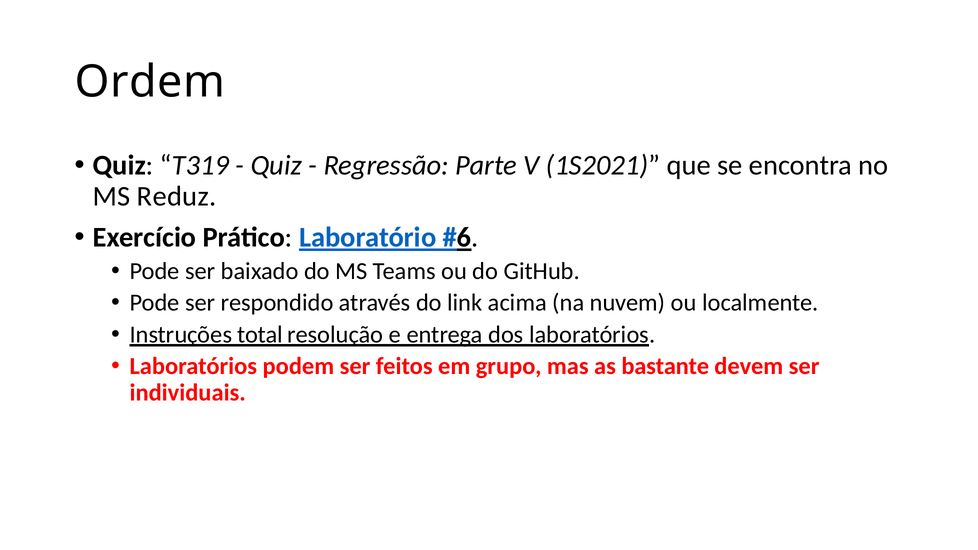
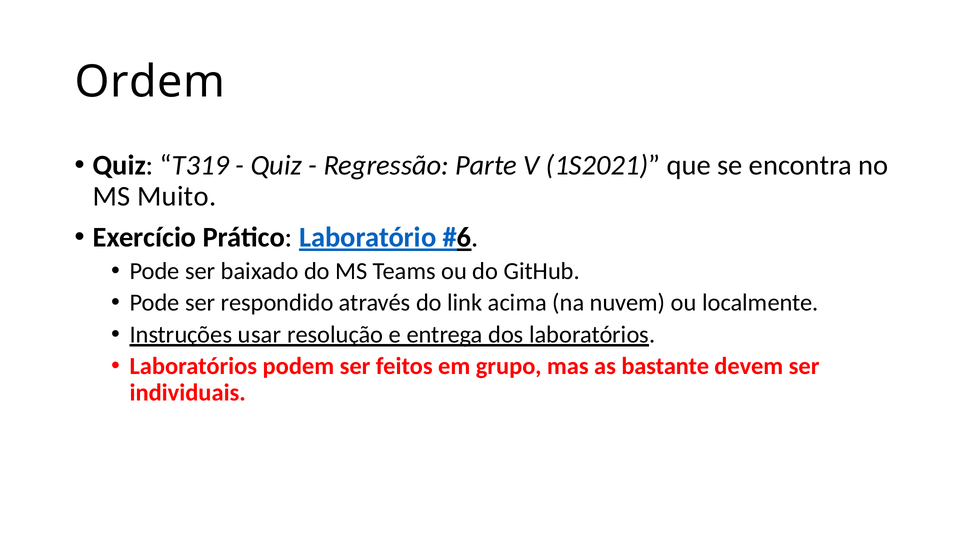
Reduz: Reduz -> Muito (177, 196)
total: total -> usar (260, 335)
